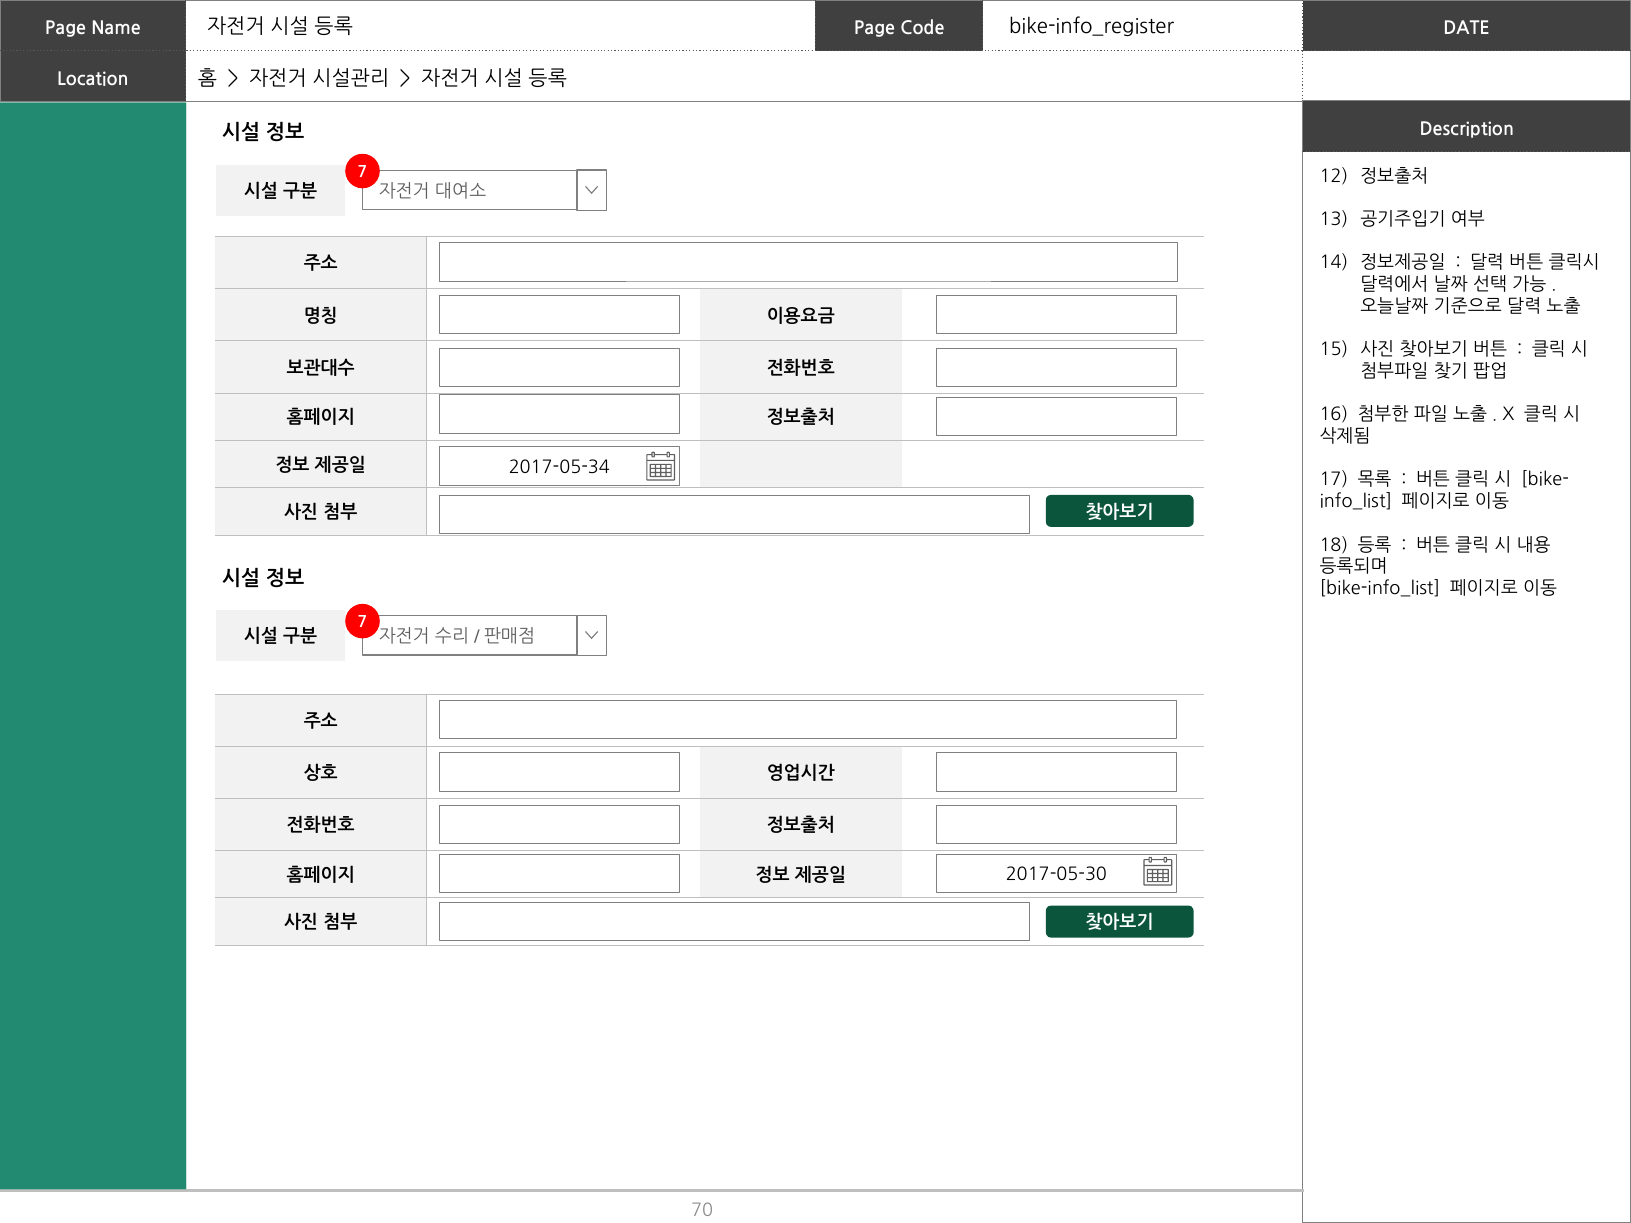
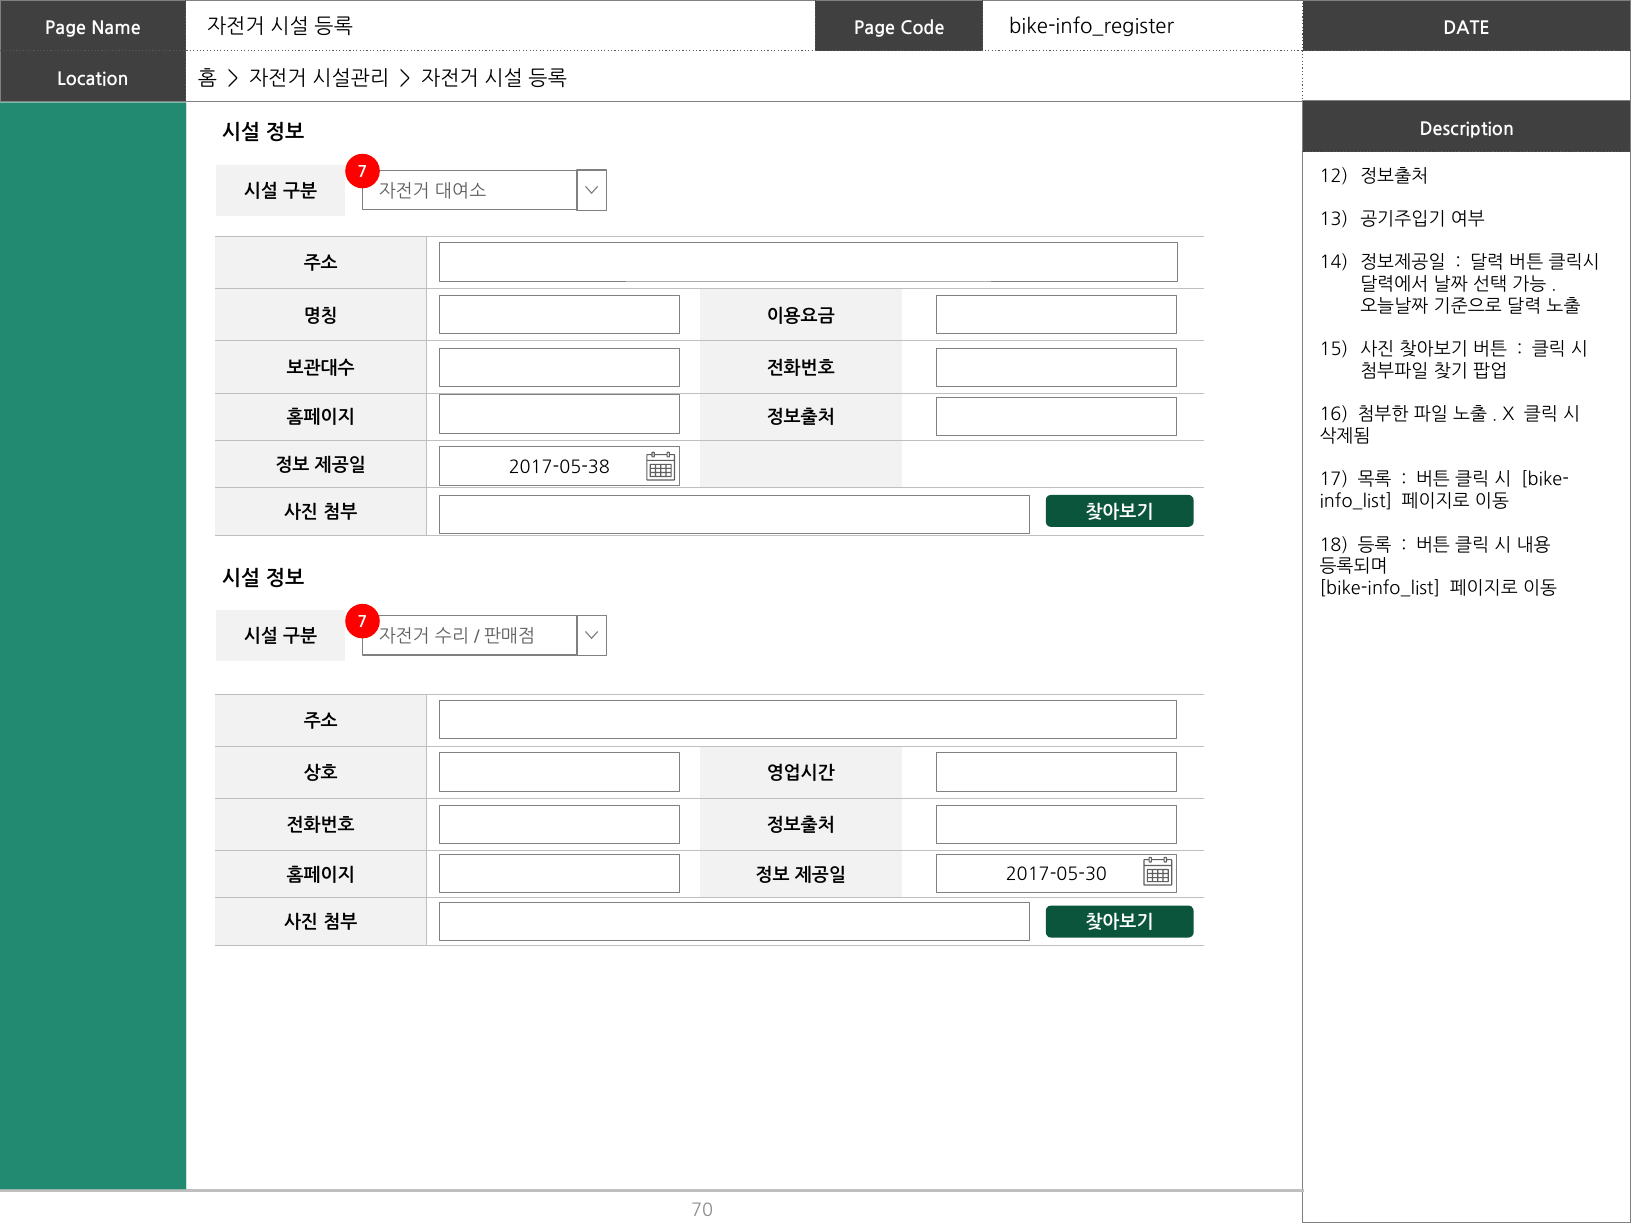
2017-05-34: 2017-05-34 -> 2017-05-38 (559, 467)
